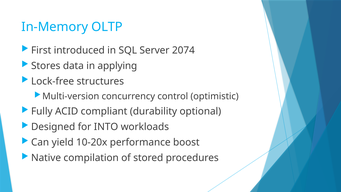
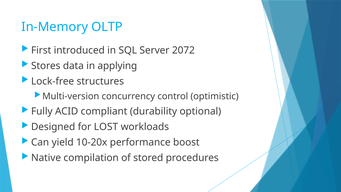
2074: 2074 -> 2072 (183, 50)
INTO: INTO -> LOST (106, 127)
